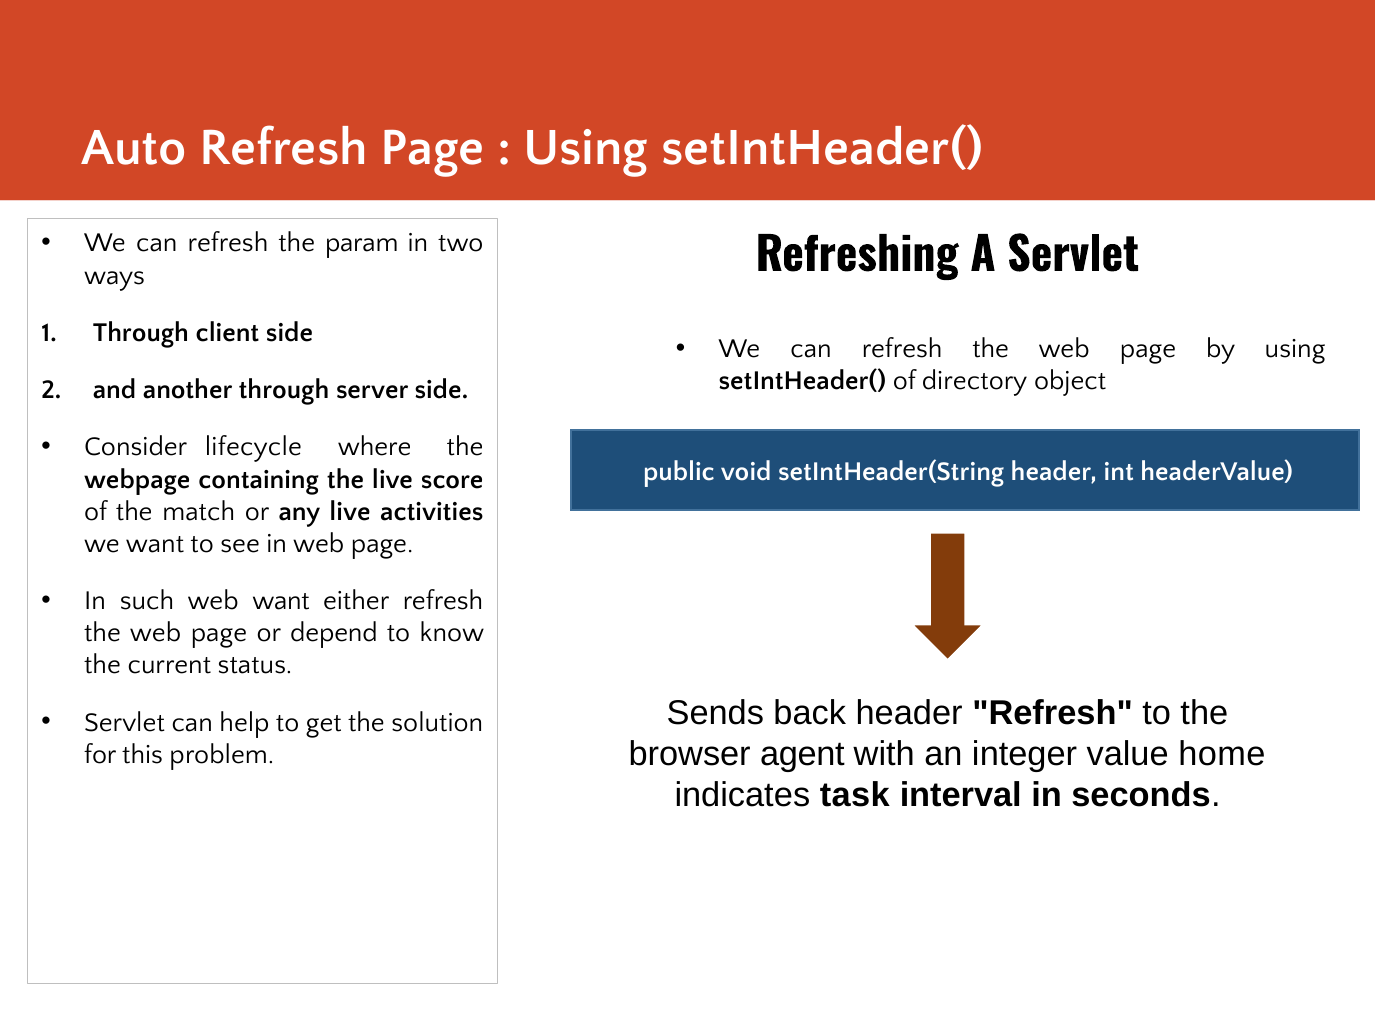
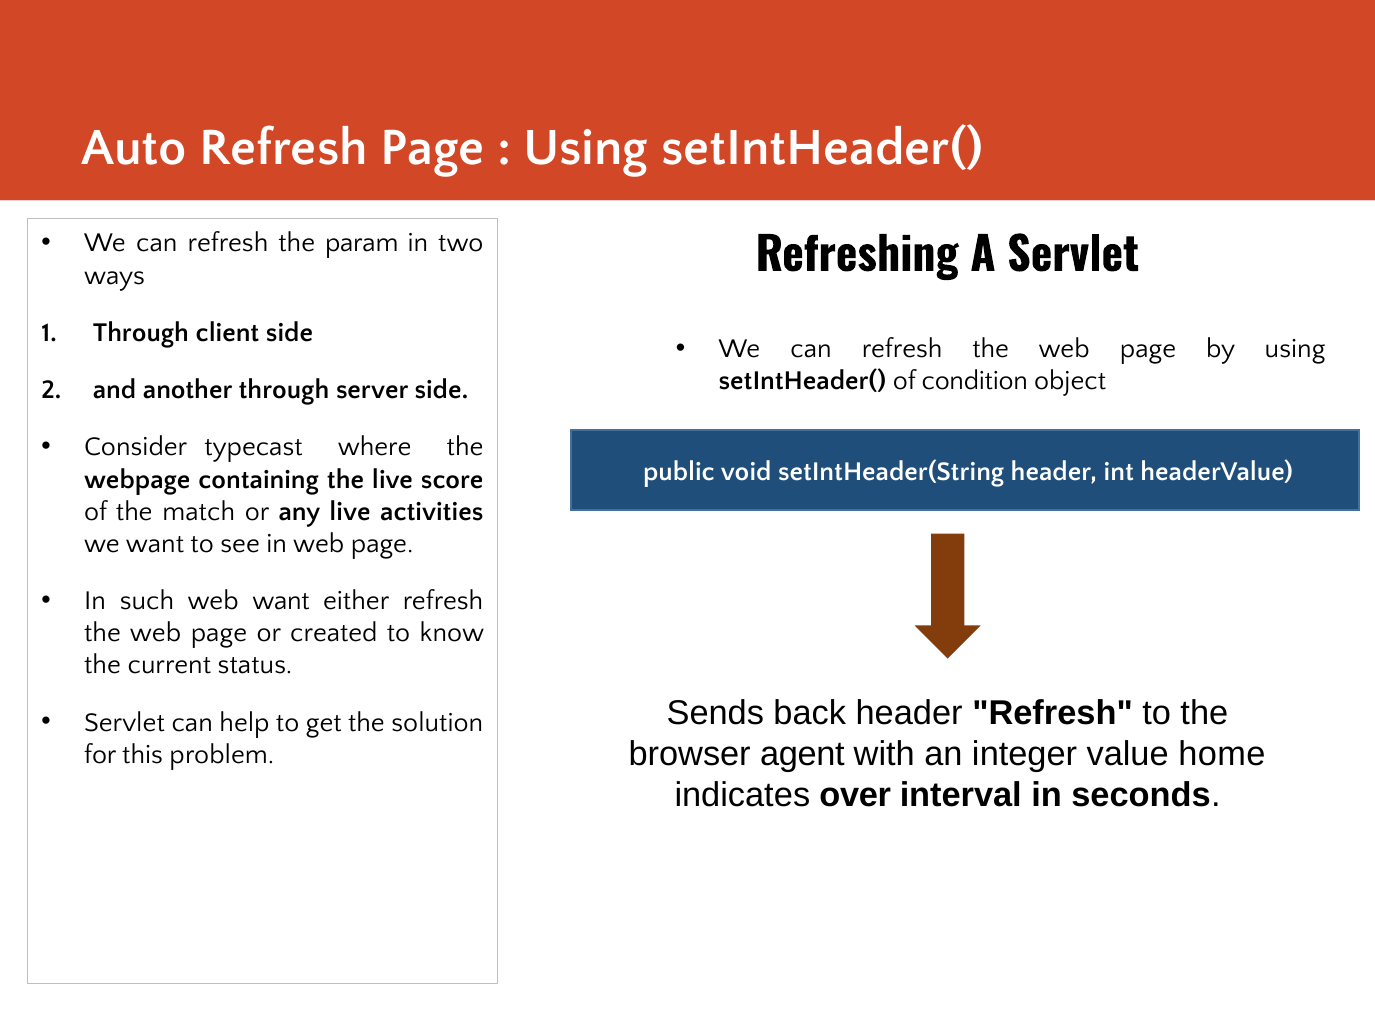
directory: directory -> condition (975, 381)
lifecycle: lifecycle -> typecast (254, 447)
depend: depend -> created (334, 633)
task: task -> over (855, 796)
